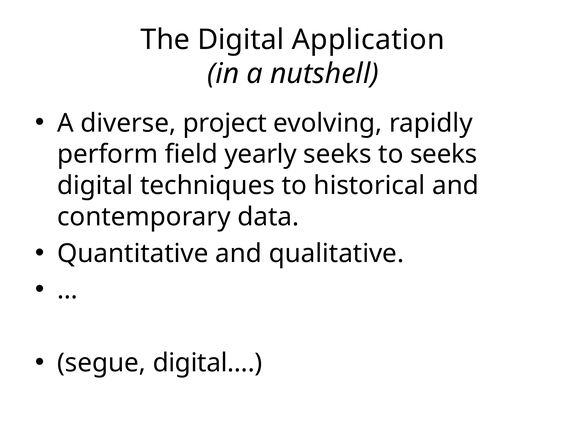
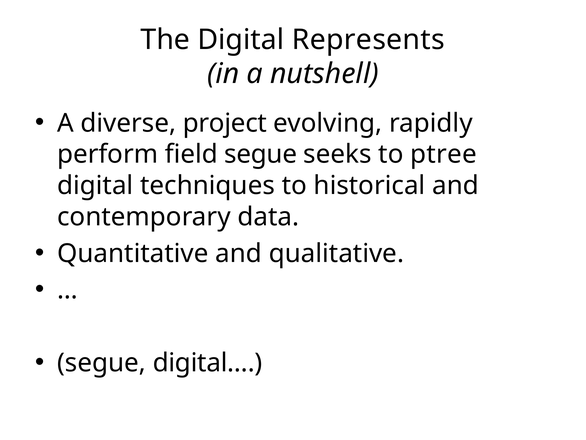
Application: Application -> Represents (368, 40)
field yearly: yearly -> segue (261, 154)
to seeks: seeks -> ptree (443, 154)
